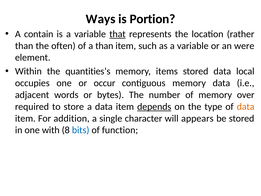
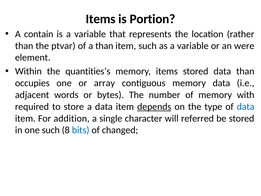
Ways: Ways -> Items (101, 19)
that underline: present -> none (118, 34)
often: often -> ptvar (63, 46)
data local: local -> than (245, 71)
occur: occur -> array (104, 83)
over: over -> with (246, 95)
data colour: orange -> blue (246, 106)
appears: appears -> referred (197, 118)
one with: with -> such (51, 130)
function: function -> changed (120, 130)
